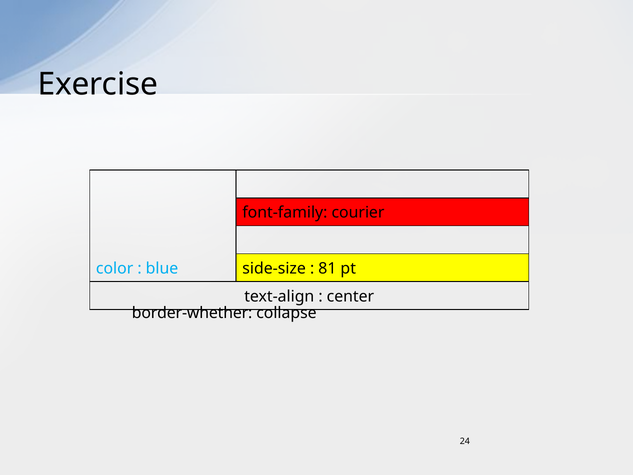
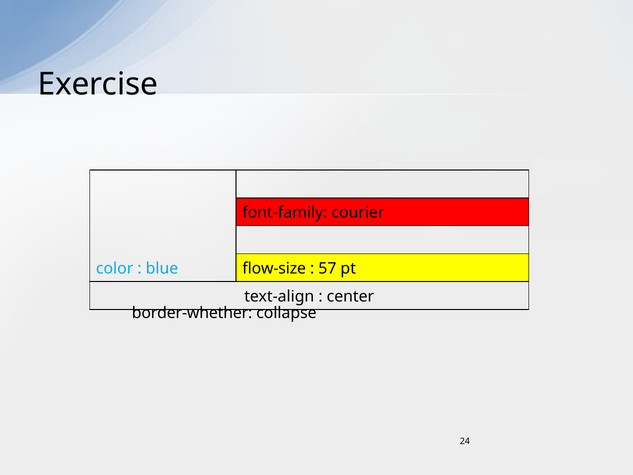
side-size: side-size -> flow-size (274, 268)
81: 81 -> 57 (327, 268)
